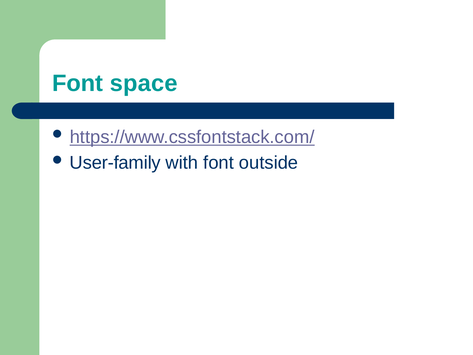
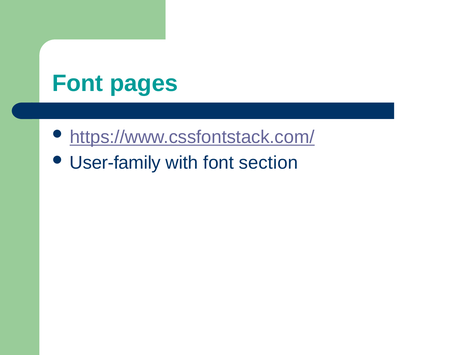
space: space -> pages (144, 83)
outside: outside -> section (269, 163)
